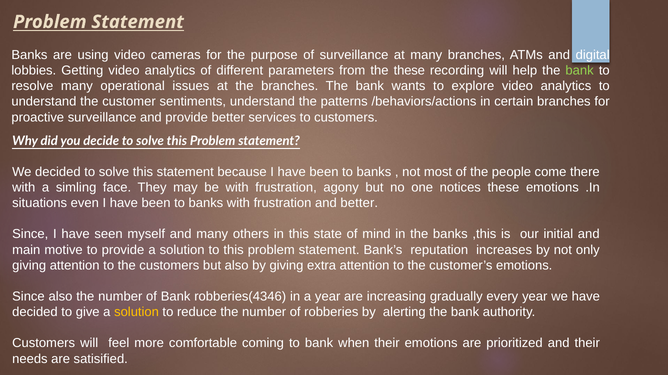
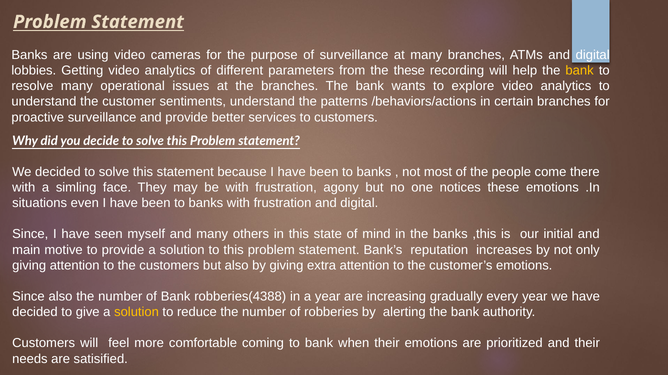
bank colour: light green -> yellow (580, 71)
frustration and better: better -> digital (359, 204)
robberies(4346: robberies(4346 -> robberies(4388 (240, 297)
